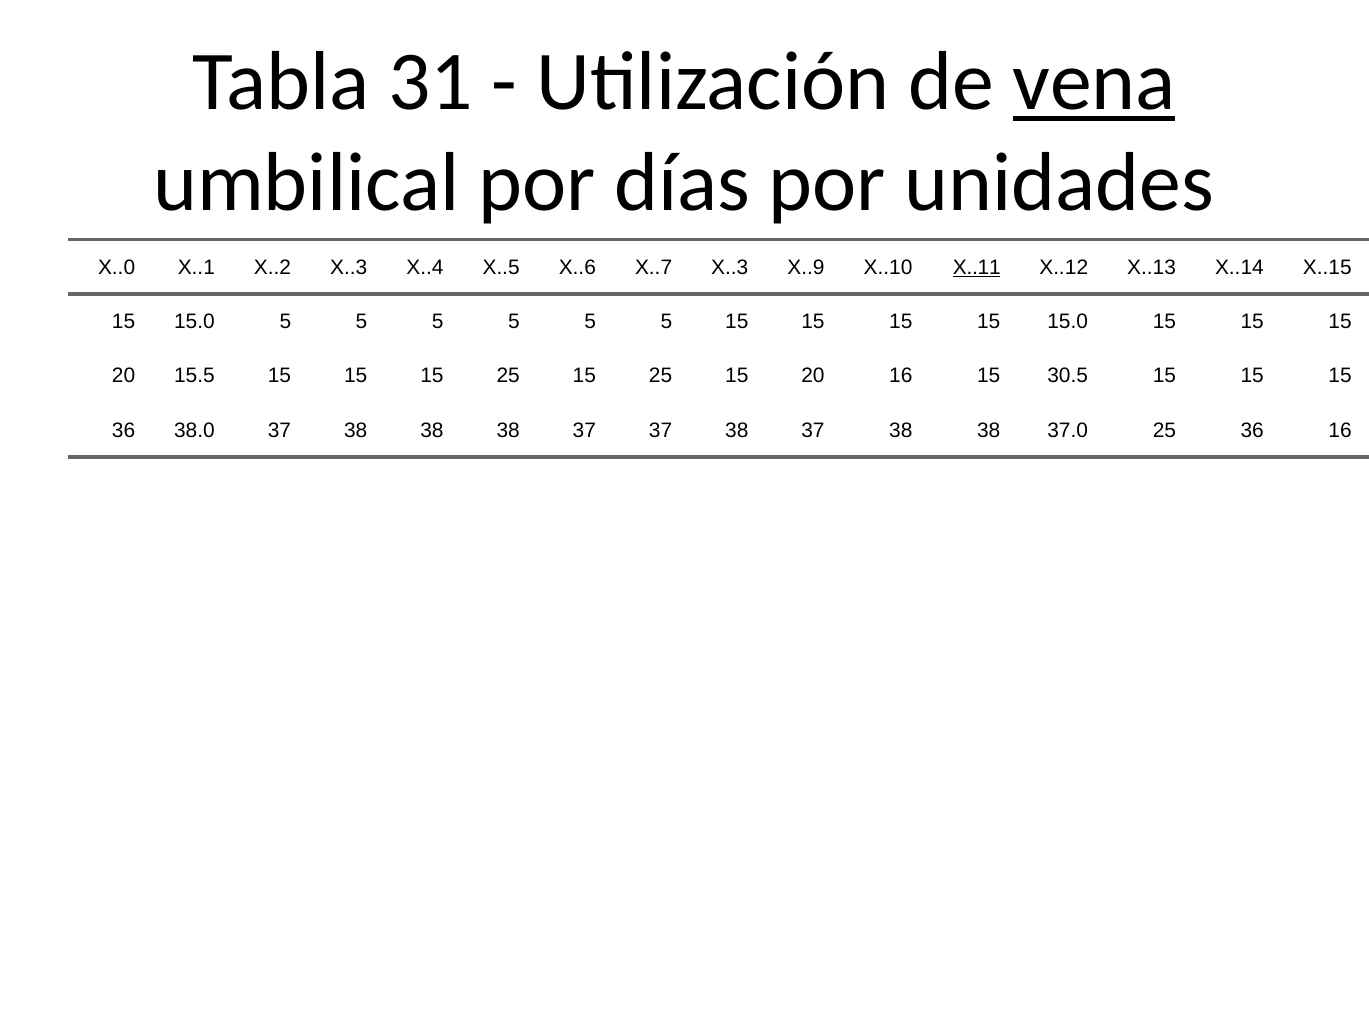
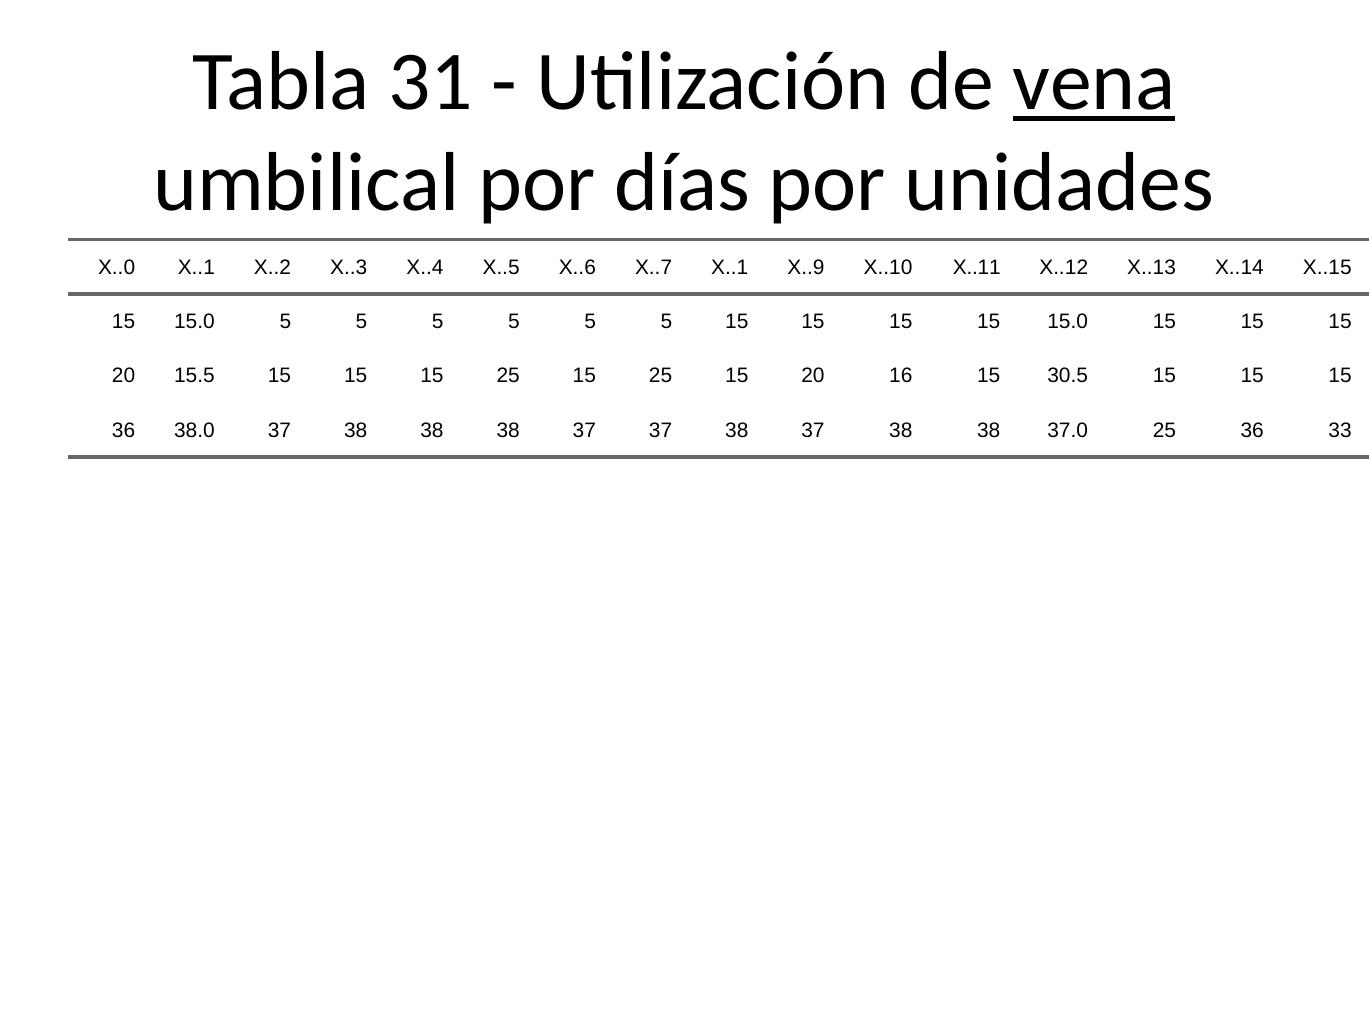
X..7 X..3: X..3 -> X..1 (730, 267)
X..11 underline: present -> none (977, 267)
36 16: 16 -> 33 (1340, 430)
